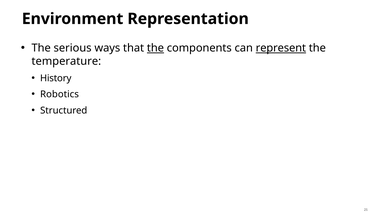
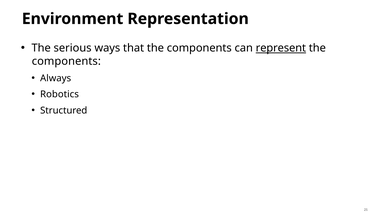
the underline: present -> none (155, 48)
temperature: temperature -> components (66, 61)
History: History -> Always (56, 78)
